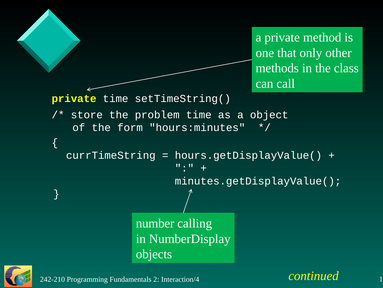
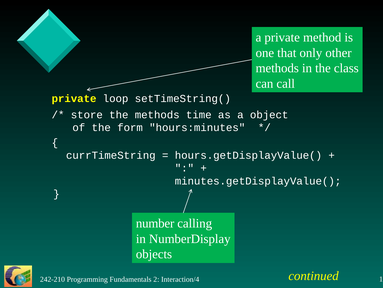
private time: time -> loop (116, 98)
the problem: problem -> methods (157, 115)
